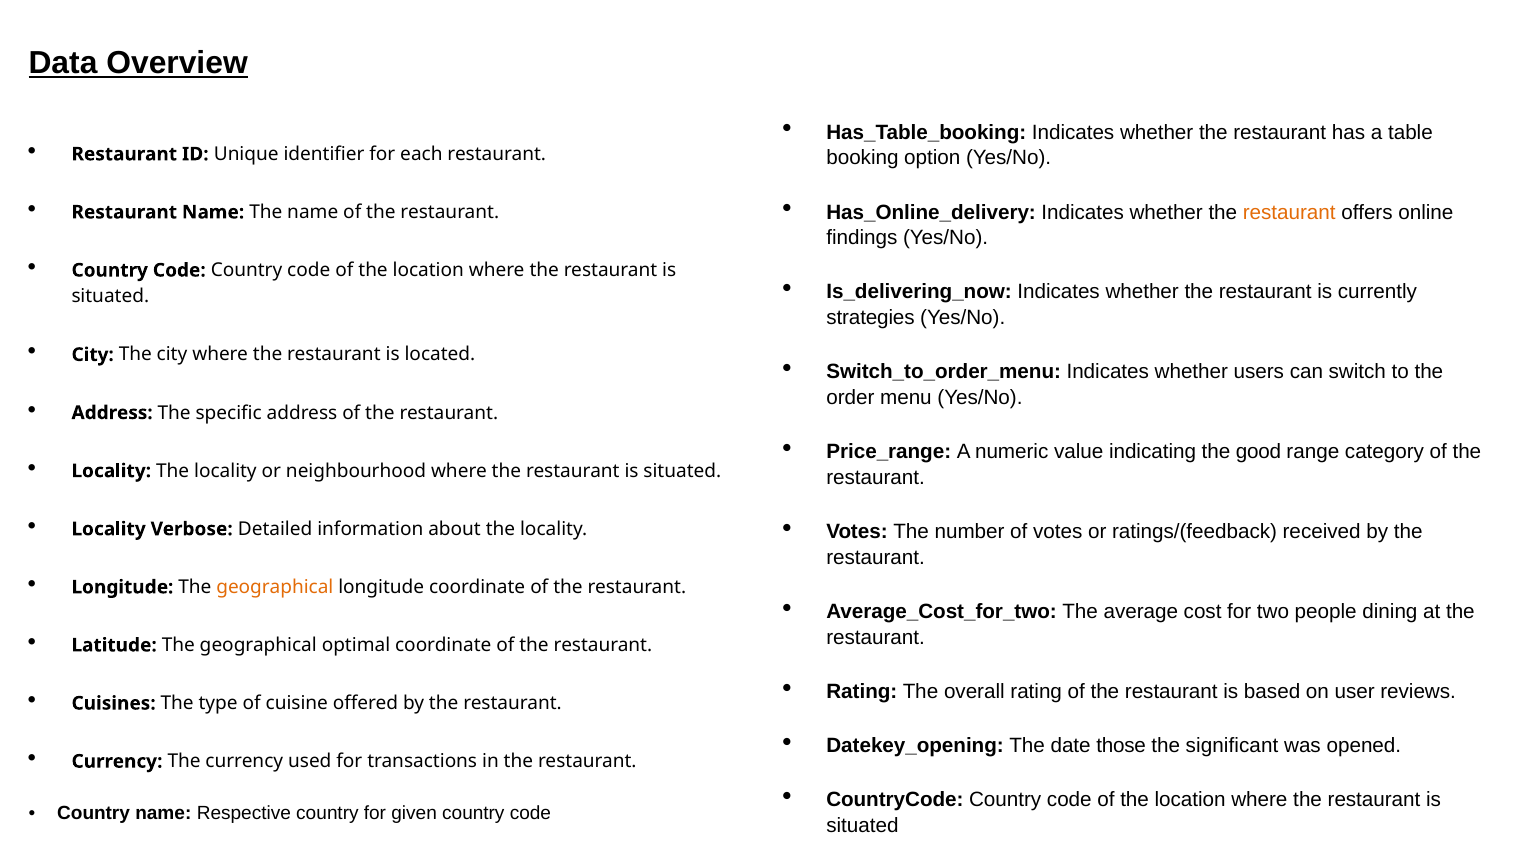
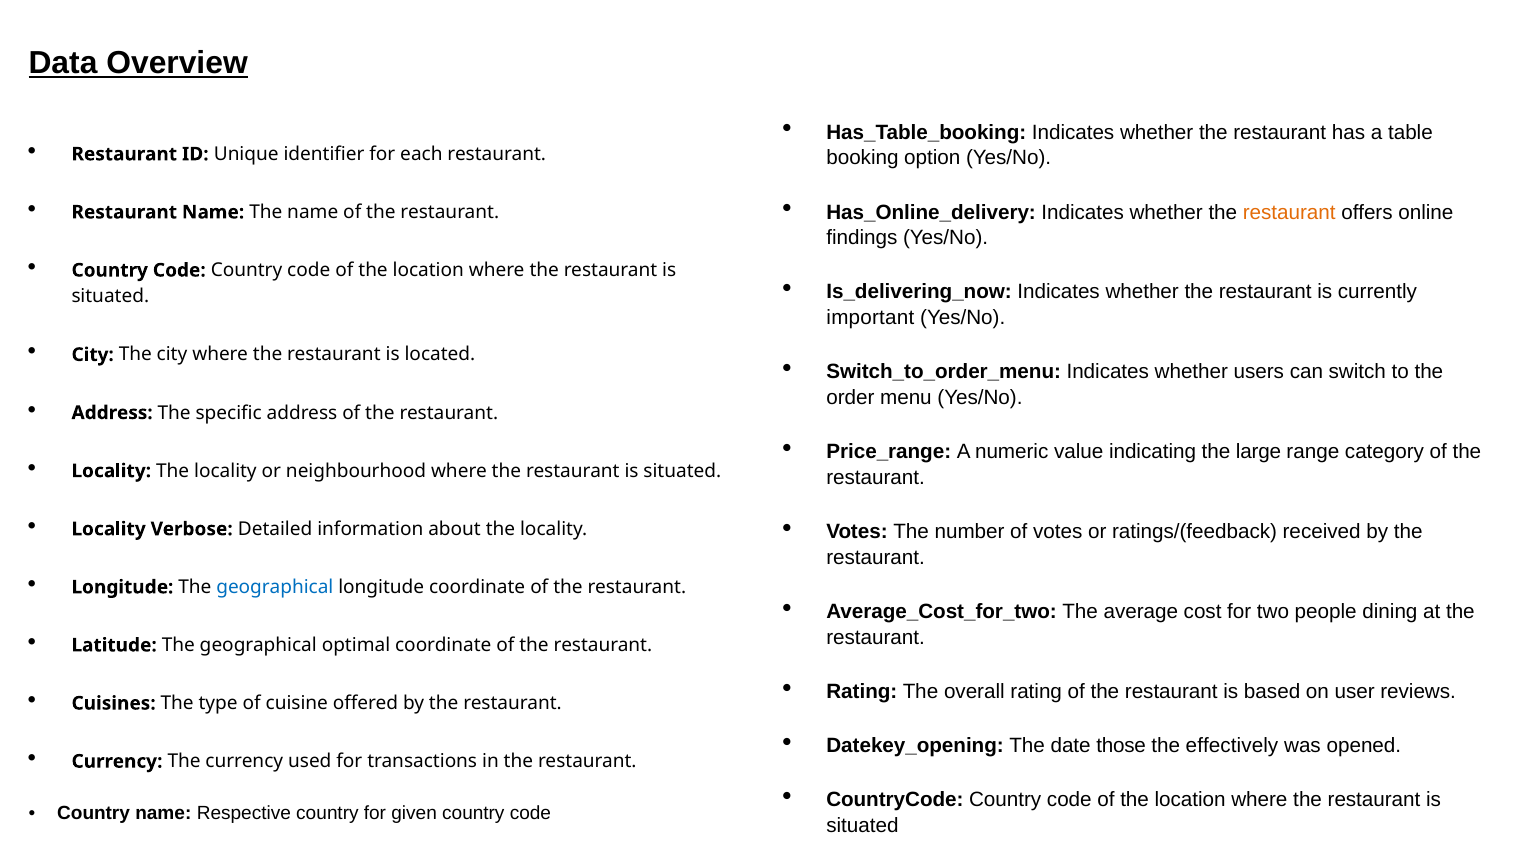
strategies: strategies -> important (870, 318)
good: good -> large (1259, 452)
geographical colour: orange -> blue (275, 587)
significant: significant -> effectively (1232, 746)
